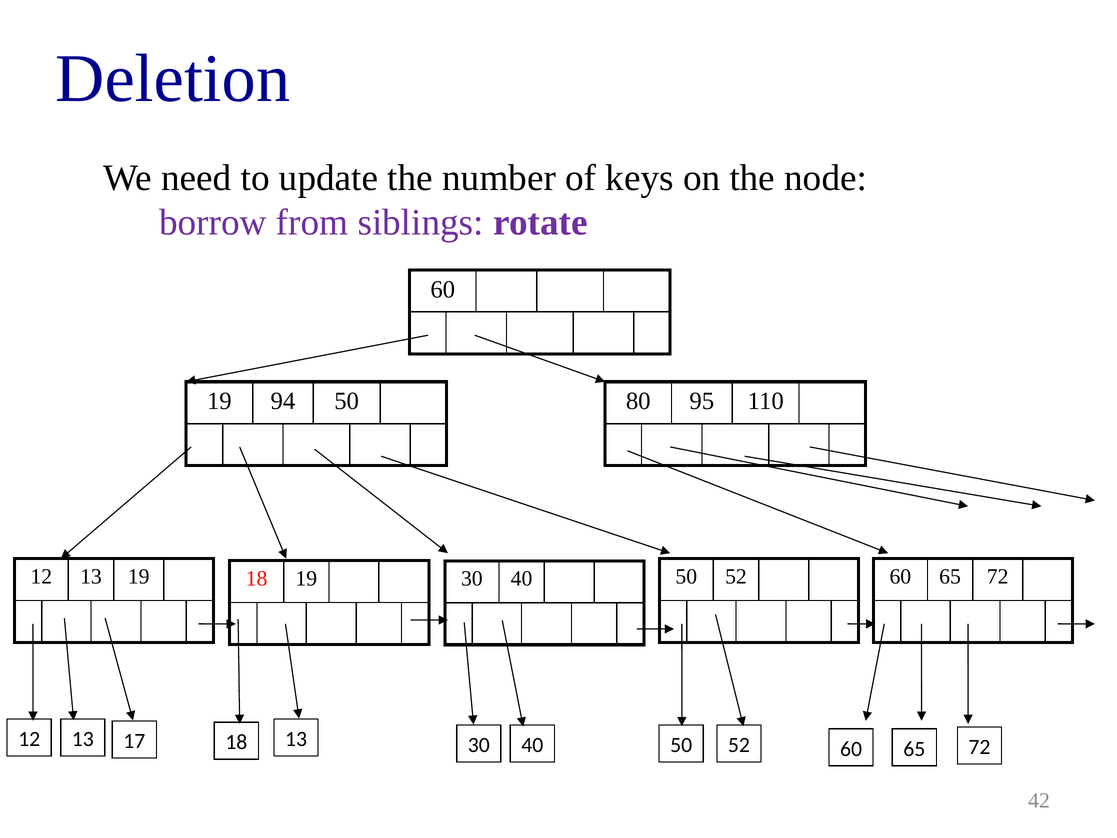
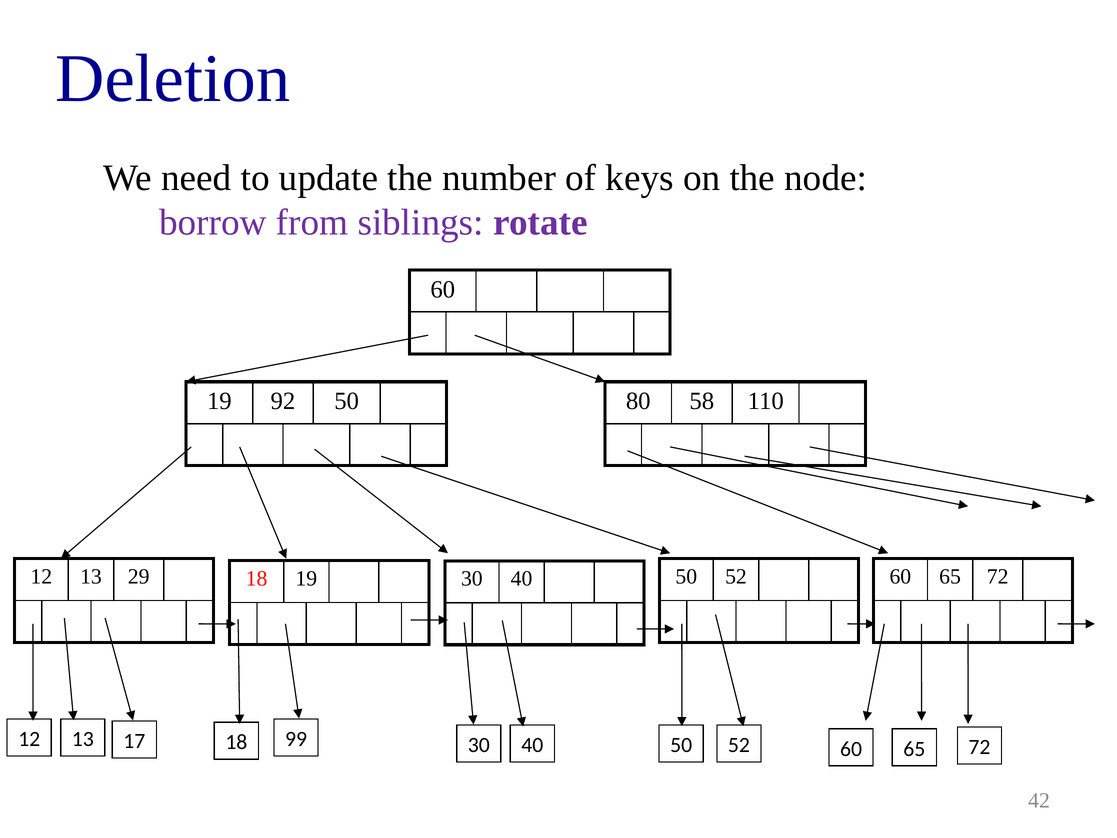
94: 94 -> 92 (283, 401)
95: 95 -> 58 (702, 401)
13 19: 19 -> 29 (139, 576)
17 13: 13 -> 99 (296, 739)
